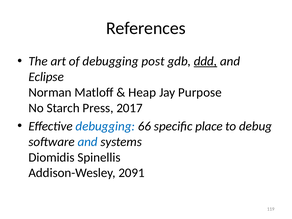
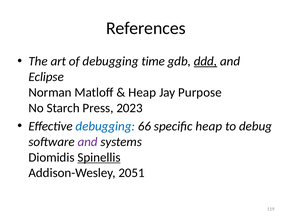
post: post -> time (153, 61)
2017: 2017 -> 2023 (130, 108)
specific place: place -> heap (209, 126)
and colour: blue -> purple (88, 142)
Spinellis underline: none -> present (99, 157)
2091: 2091 -> 2051 (132, 173)
